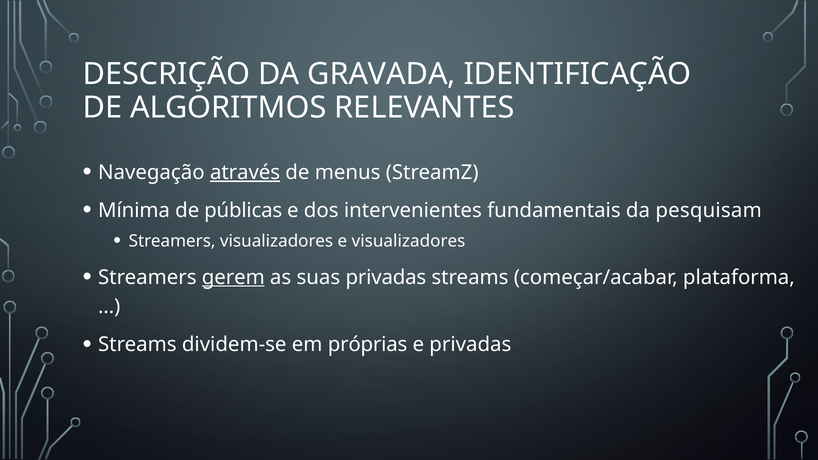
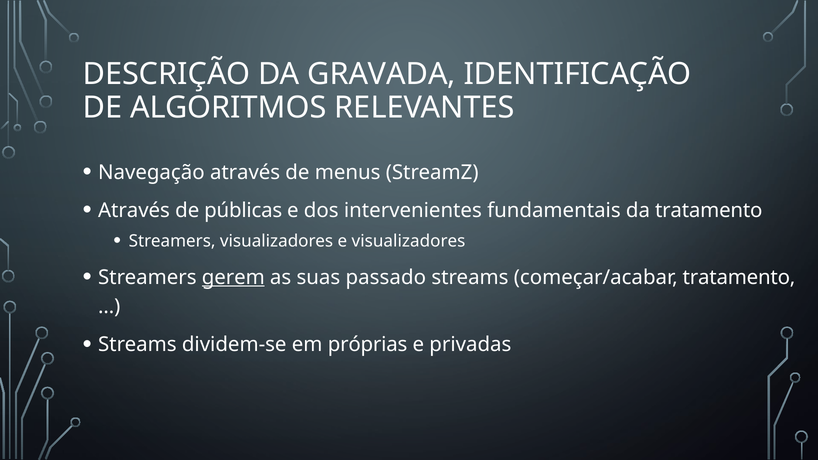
através underline: present -> none (245, 173)
Mínima: Mínima -> Através (134, 211)
da pesquisam: pesquisam -> tratamento (709, 211)
suas privadas: privadas -> passado (386, 277)
começar/acabar plataforma: plataforma -> tratamento (739, 277)
